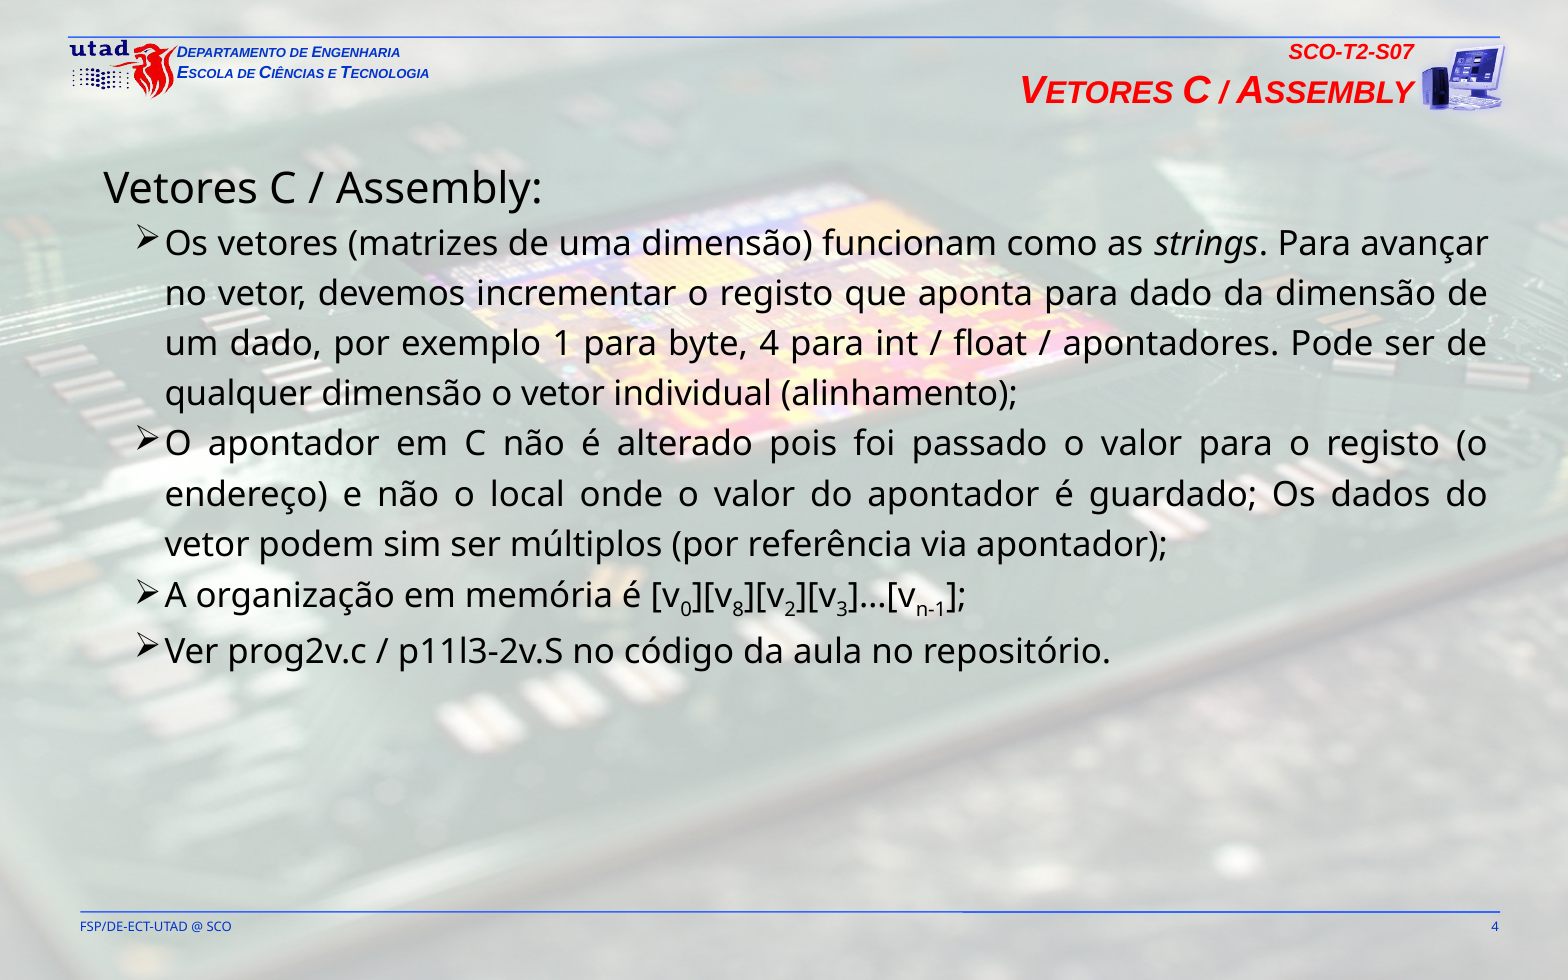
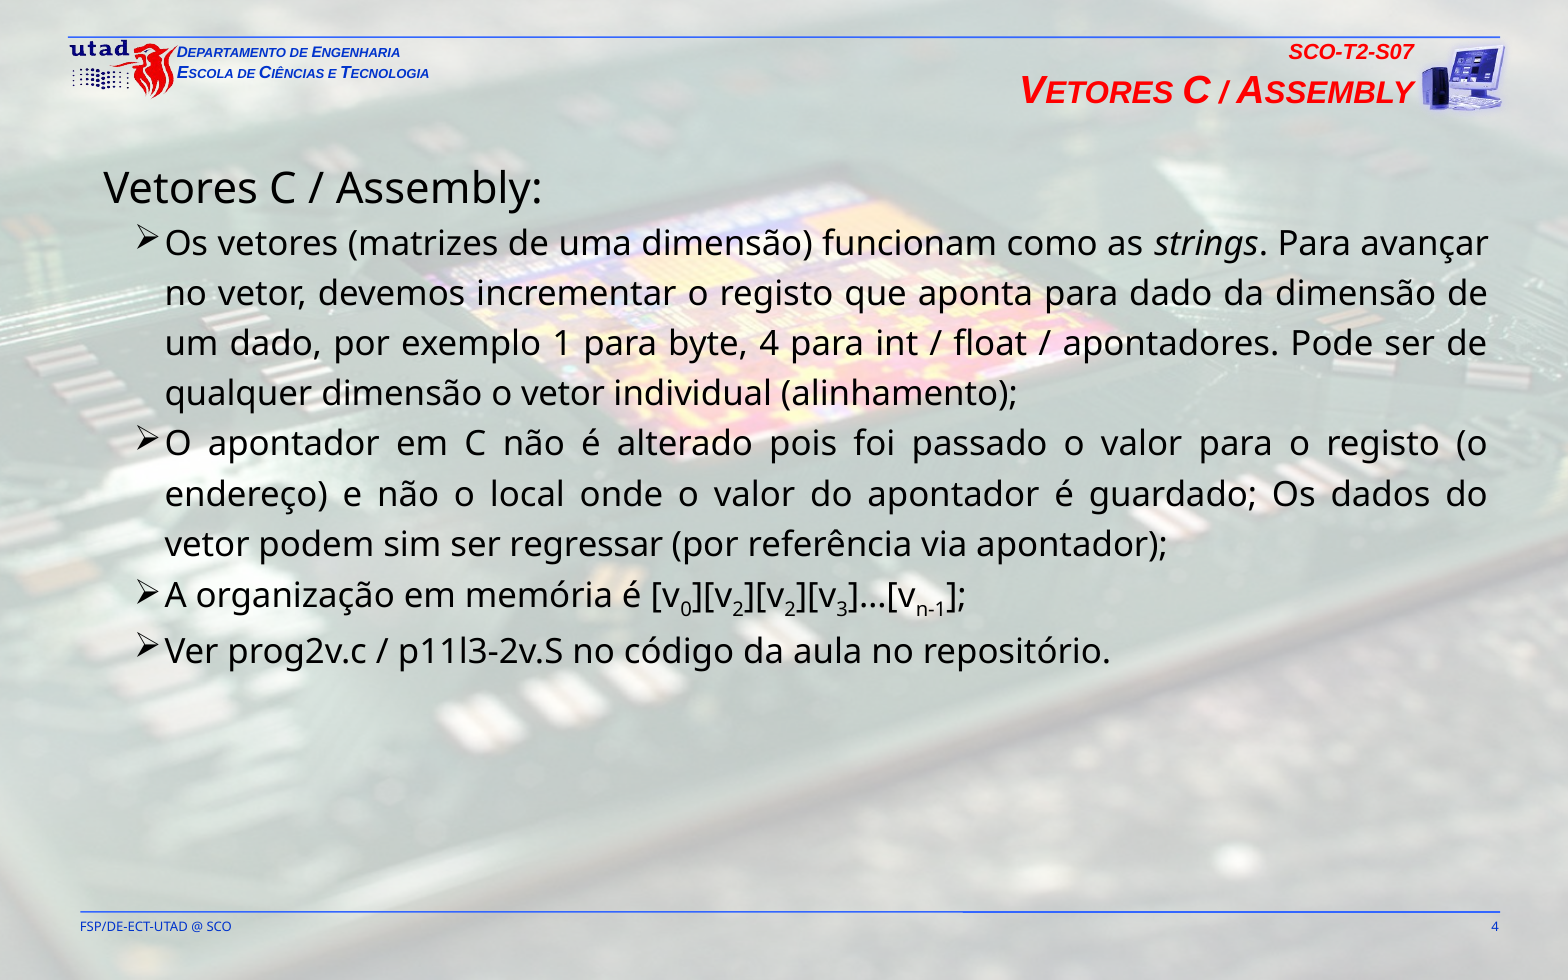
múltiplos: múltiplos -> regressar (586, 545)
8: 8 -> 2 (738, 610)
